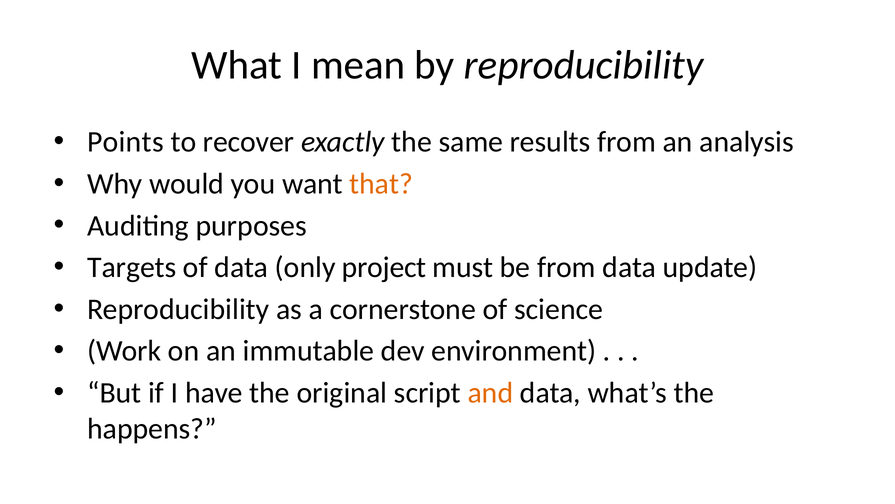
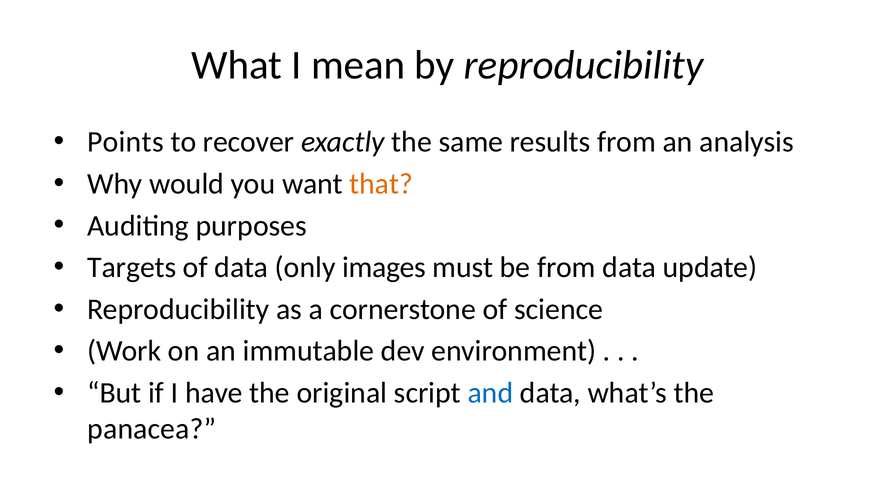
project: project -> images (384, 267)
and colour: orange -> blue (490, 392)
happens: happens -> panacea (152, 428)
